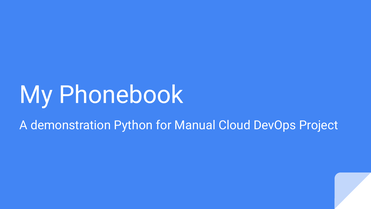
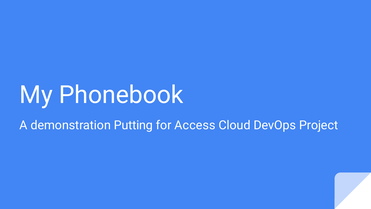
Python: Python -> Putting (133, 125)
Manual: Manual -> Access (195, 125)
